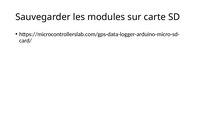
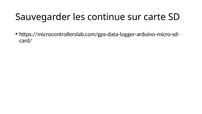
modules: modules -> continue (106, 17)
